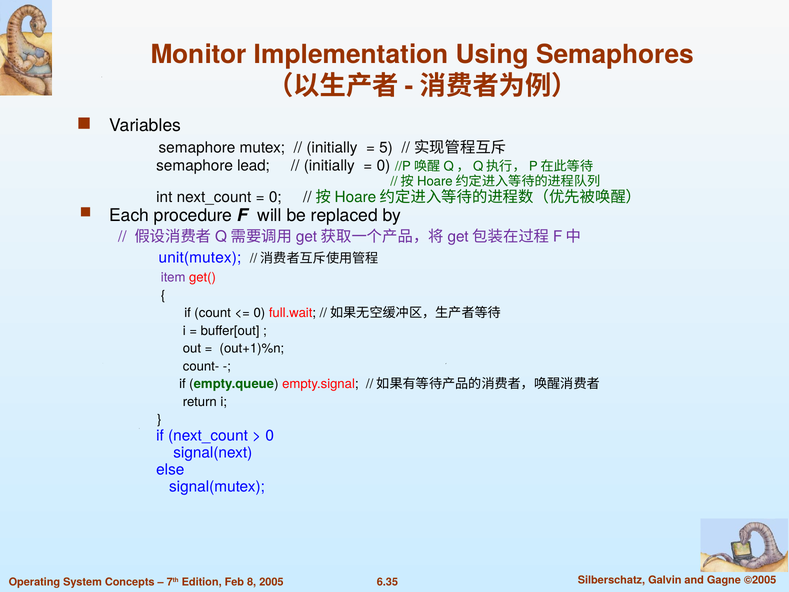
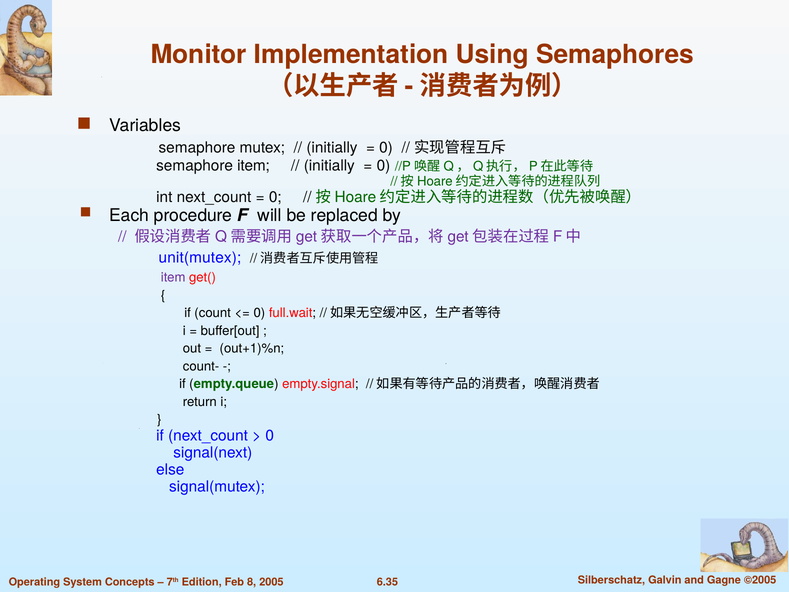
5: 5 -> 0 (386, 148)
semaphore lead: lead -> item (253, 165)
